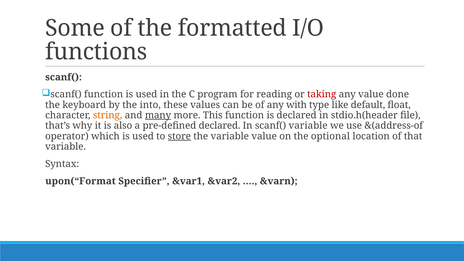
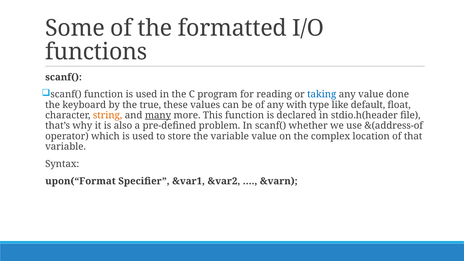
taking colour: red -> blue (322, 94)
into: into -> true (150, 105)
pre-defined declared: declared -> problem (219, 126)
scanf( variable: variable -> whether (308, 126)
store underline: present -> none (179, 136)
optional: optional -> complex (330, 136)
